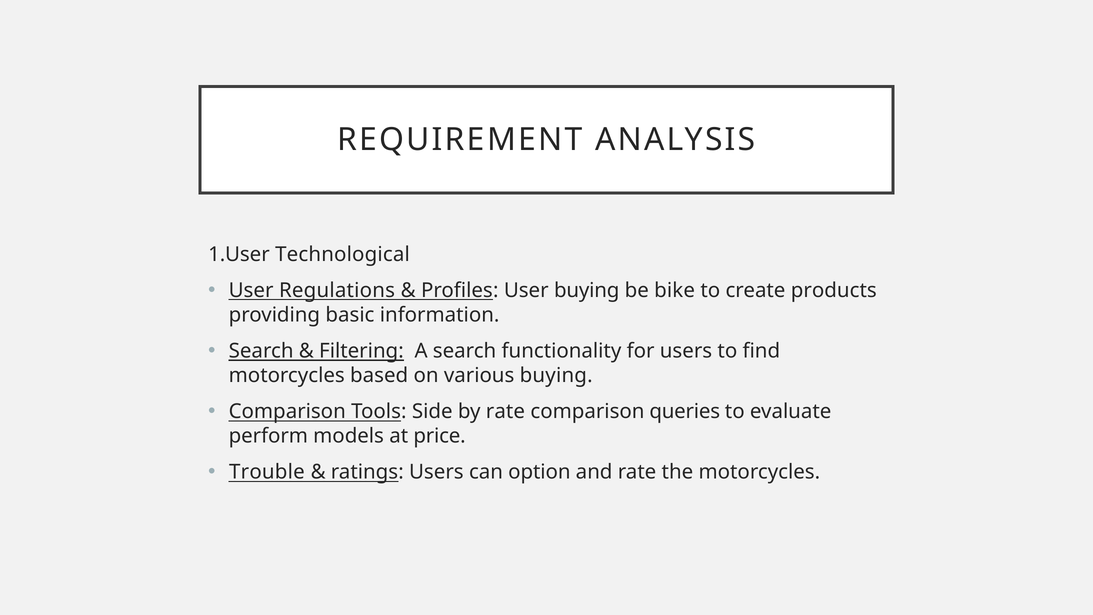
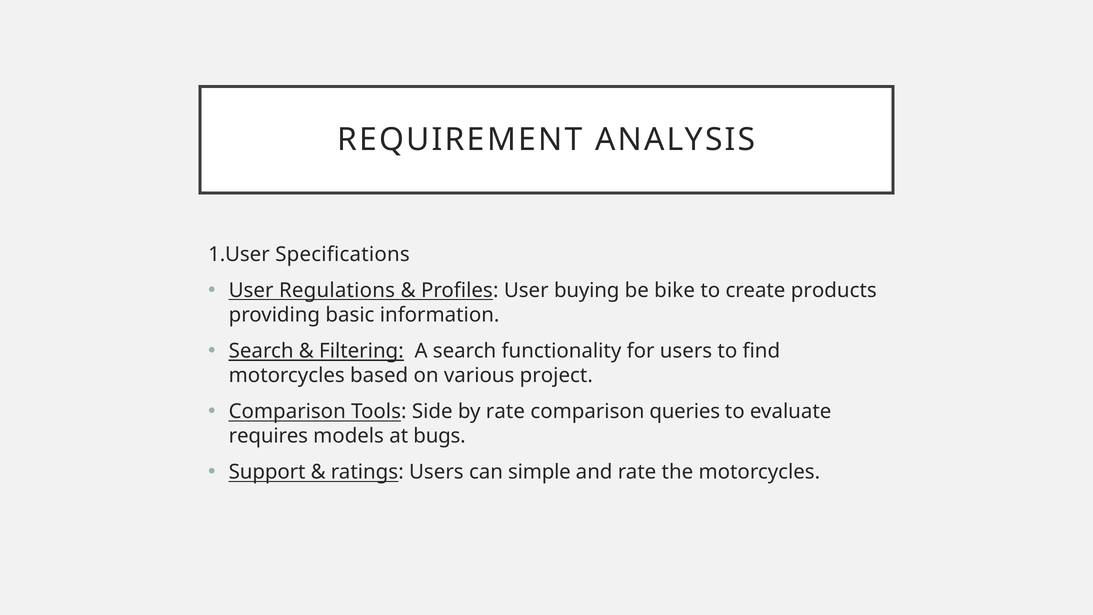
Technological: Technological -> Specifications (342, 254)
various buying: buying -> project (556, 375)
perform: perform -> requires (268, 436)
price: price -> bugs (440, 436)
Trouble: Trouble -> Support (267, 472)
option: option -> simple (539, 472)
